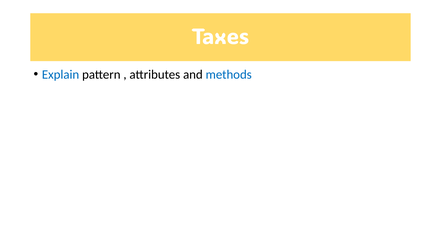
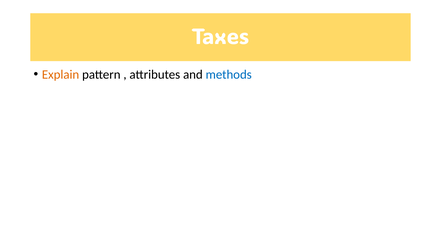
Explain colour: blue -> orange (61, 75)
